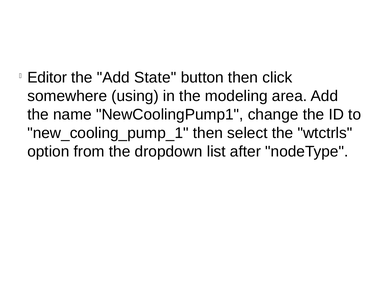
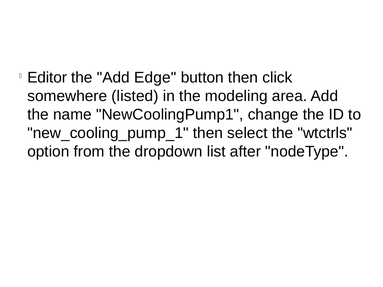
State: State -> Edge (155, 78)
using: using -> listed (135, 96)
